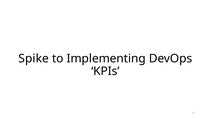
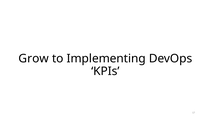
Spike: Spike -> Grow (34, 59)
